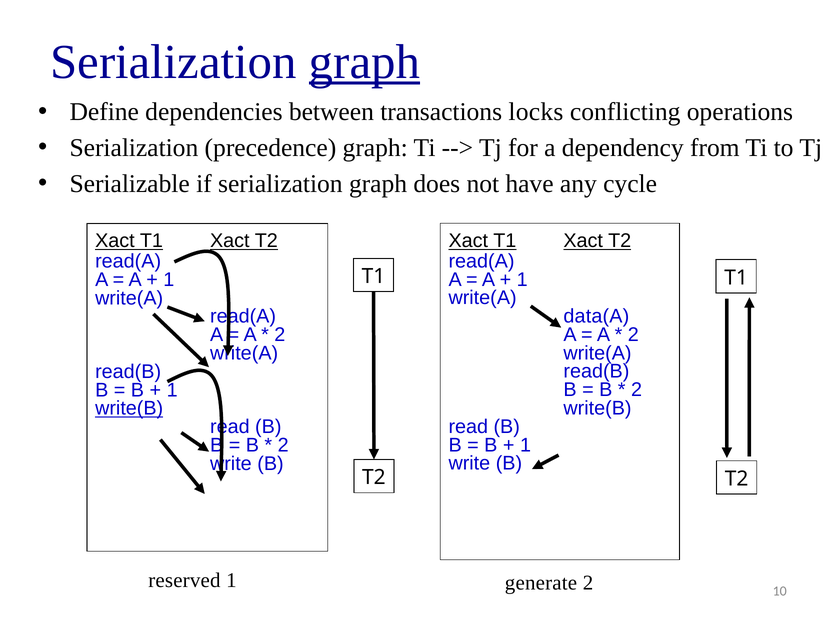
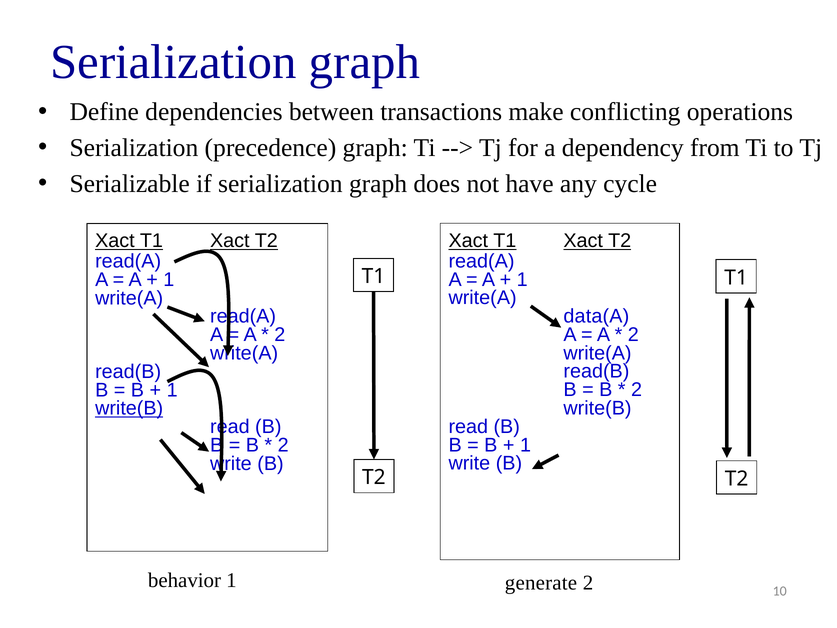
graph underline: present -> none (365, 62)
locks: locks -> make (536, 112)
reserved: reserved -> behavior (184, 580)
